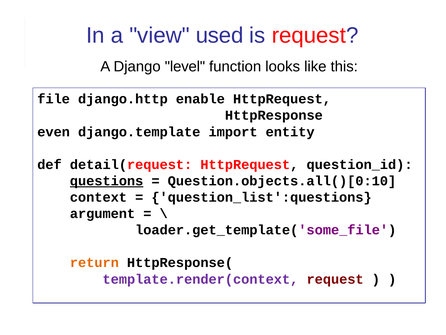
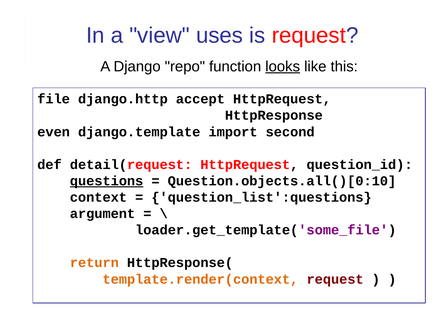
used: used -> uses (220, 35)
level: level -> repo (185, 66)
looks underline: none -> present (283, 66)
enable: enable -> accept (200, 99)
entity: entity -> second (290, 132)
template.render(context colour: purple -> orange (200, 279)
